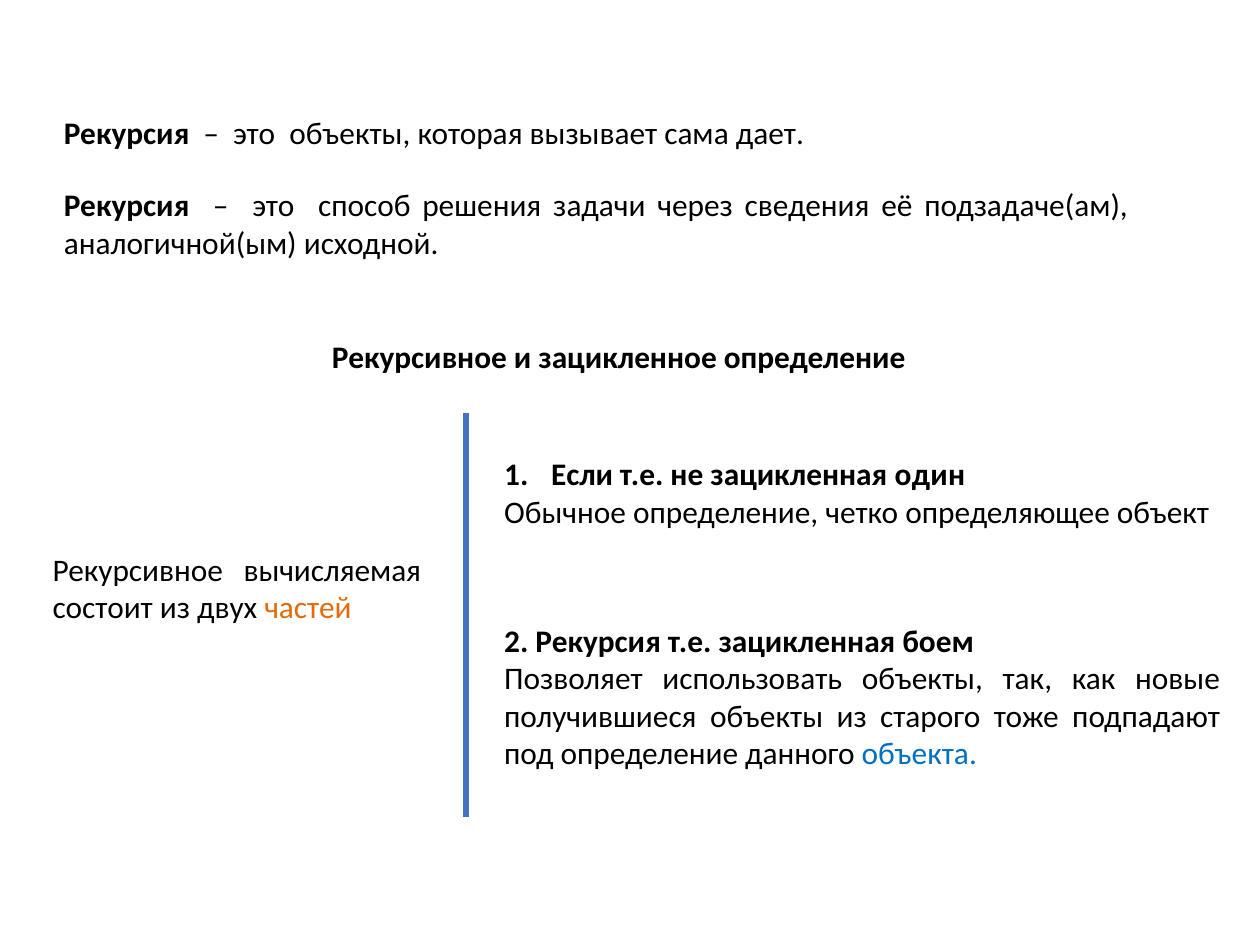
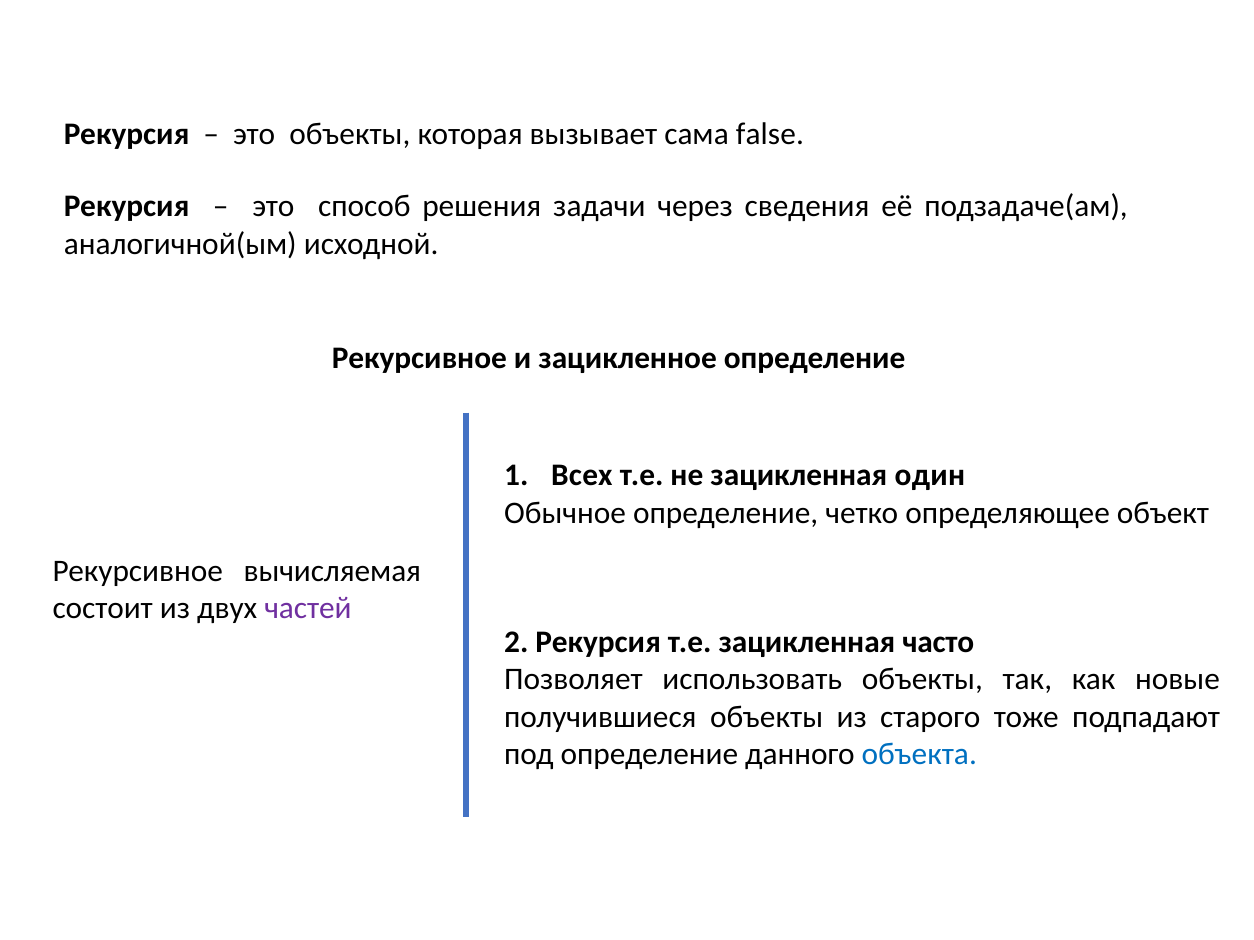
дает: дает -> false (770, 134)
Если: Если -> Всех (582, 475)
частей colour: orange -> purple (308, 609)
боем: боем -> часто (938, 642)
